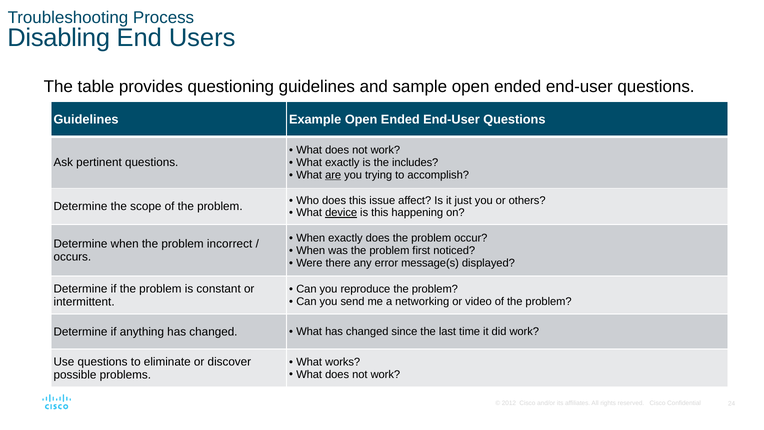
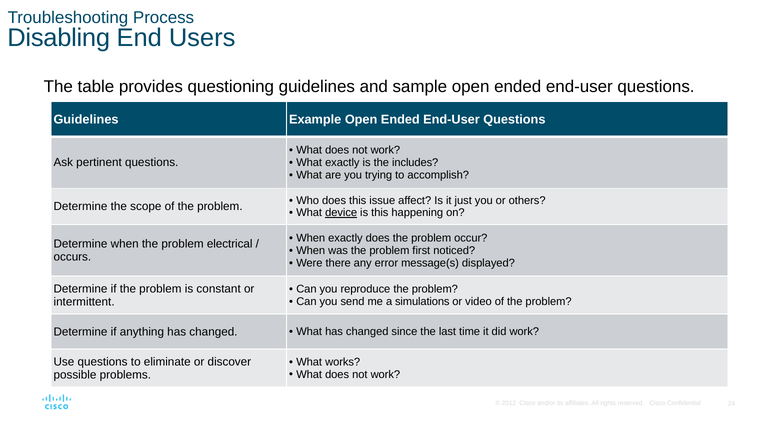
are underline: present -> none (333, 175)
incorrect: incorrect -> electrical (230, 244)
networking: networking -> simulations (422, 301)
